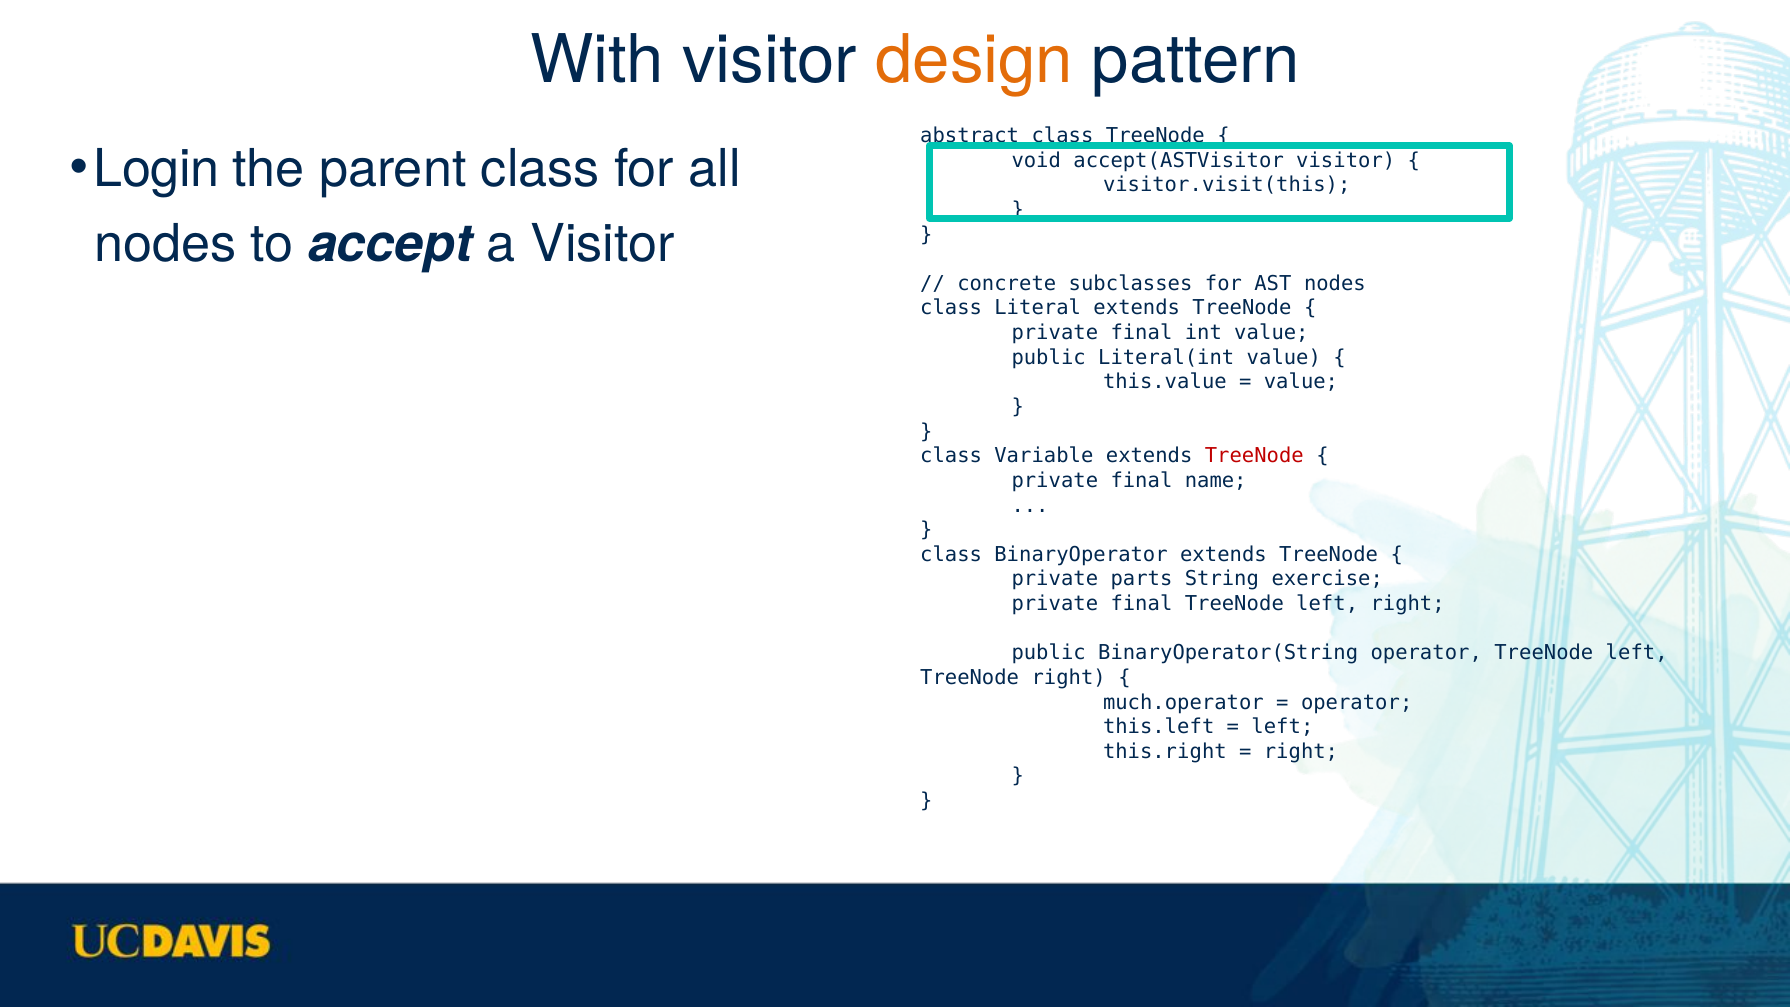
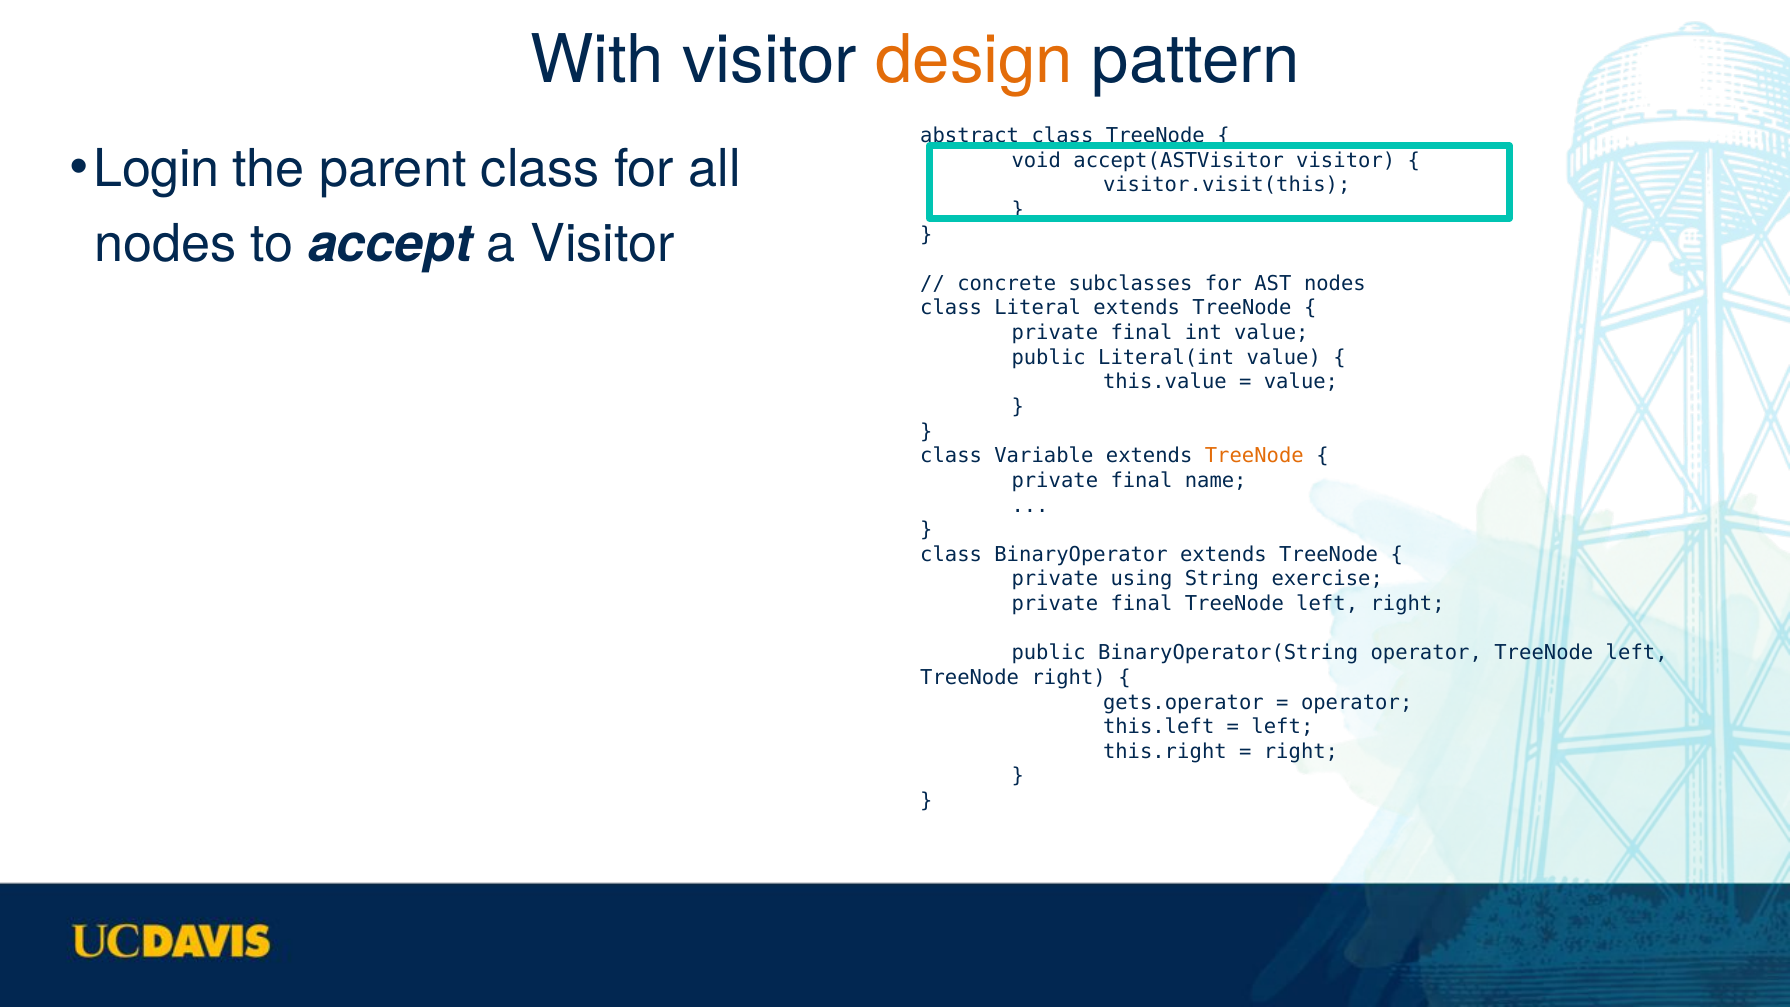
TreeNode colour: red -> orange (1254, 456)
parts: parts -> using (1142, 579)
much.operator: much.operator -> gets.operator (1183, 702)
